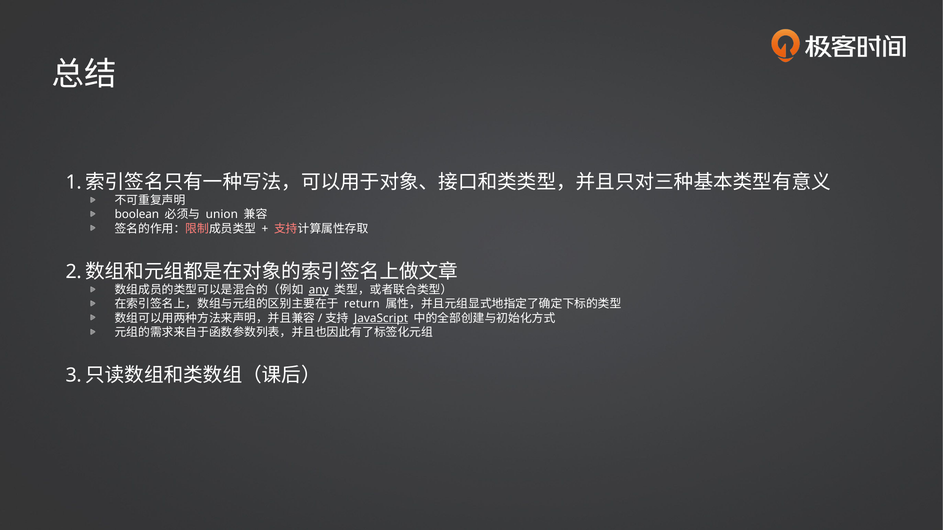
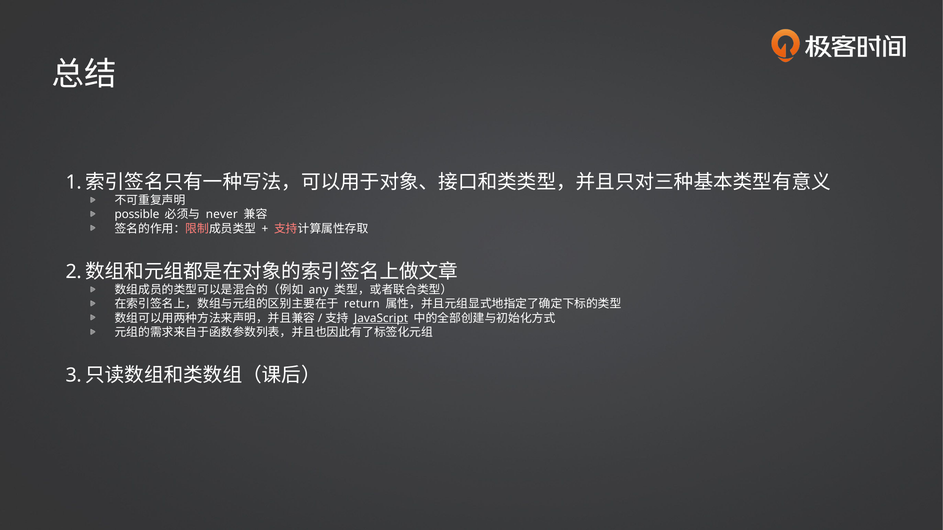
boolean: boolean -> possible (137, 215)
union: union -> never (222, 215)
any underline: present -> none (319, 290)
